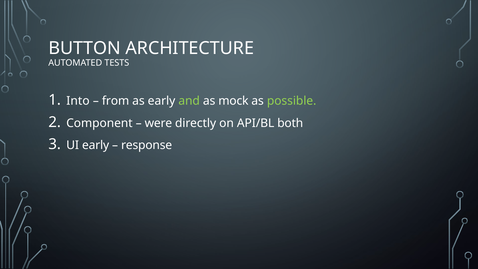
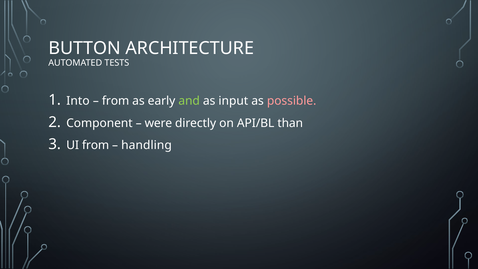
mock: mock -> input (233, 101)
possible colour: light green -> pink (292, 101)
both: both -> than (290, 123)
UI early: early -> from (96, 145)
response: response -> handling (146, 145)
